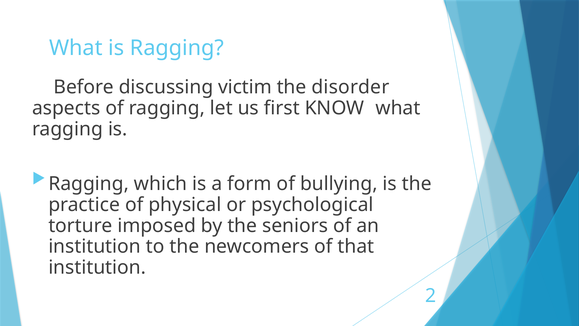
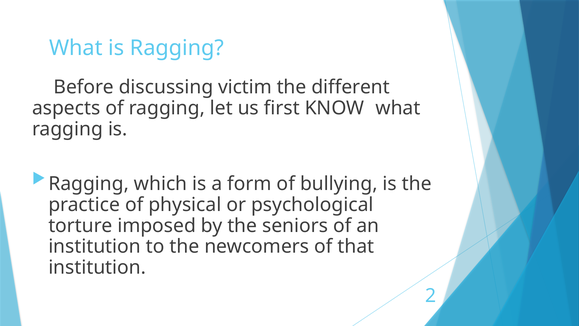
disorder: disorder -> different (351, 87)
